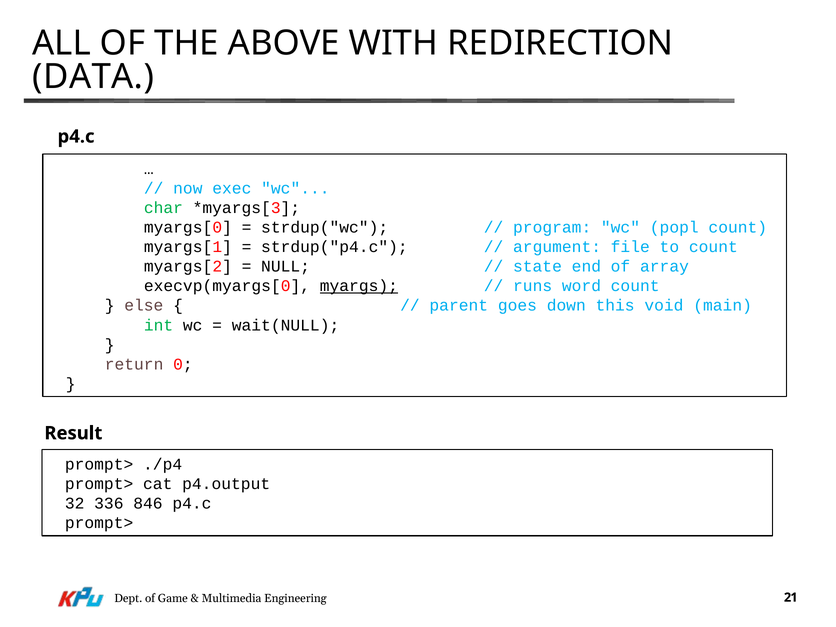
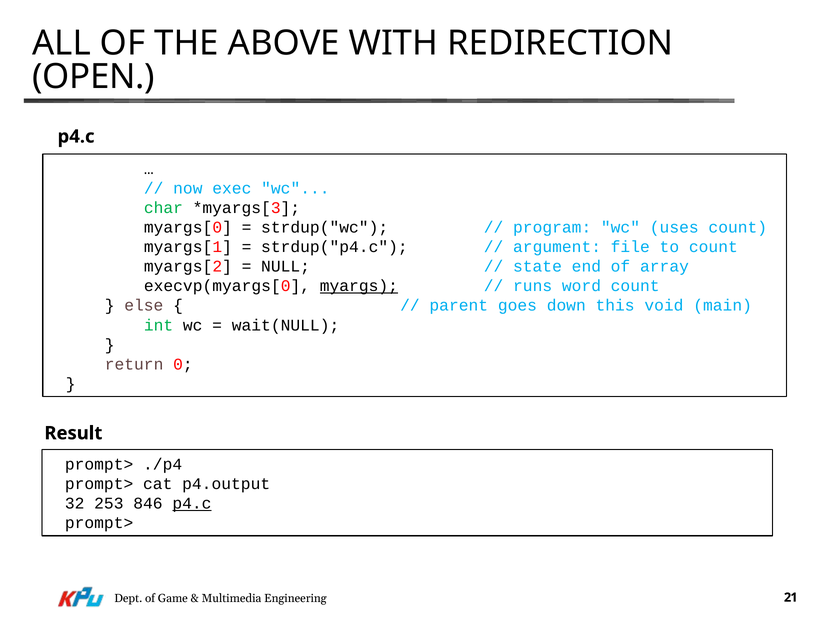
DATA: DATA -> OPEN (94, 77)
popl: popl -> uses (674, 228)
336: 336 -> 253 (109, 504)
p4.c underline: none -> present (192, 504)
